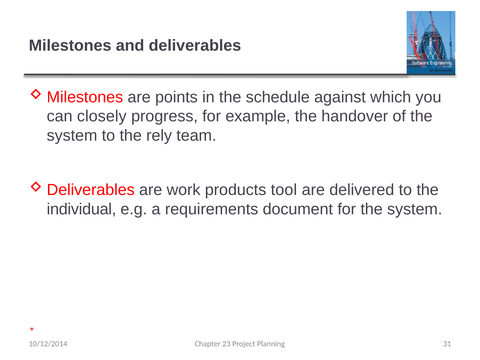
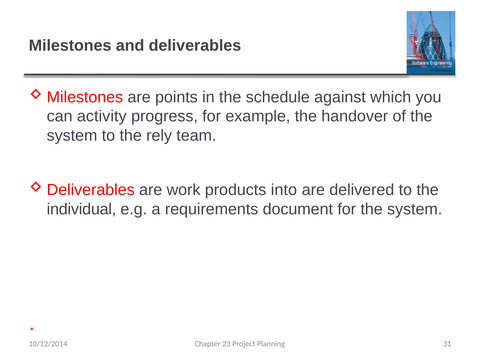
closely: closely -> activity (102, 116)
tool: tool -> into (284, 190)
